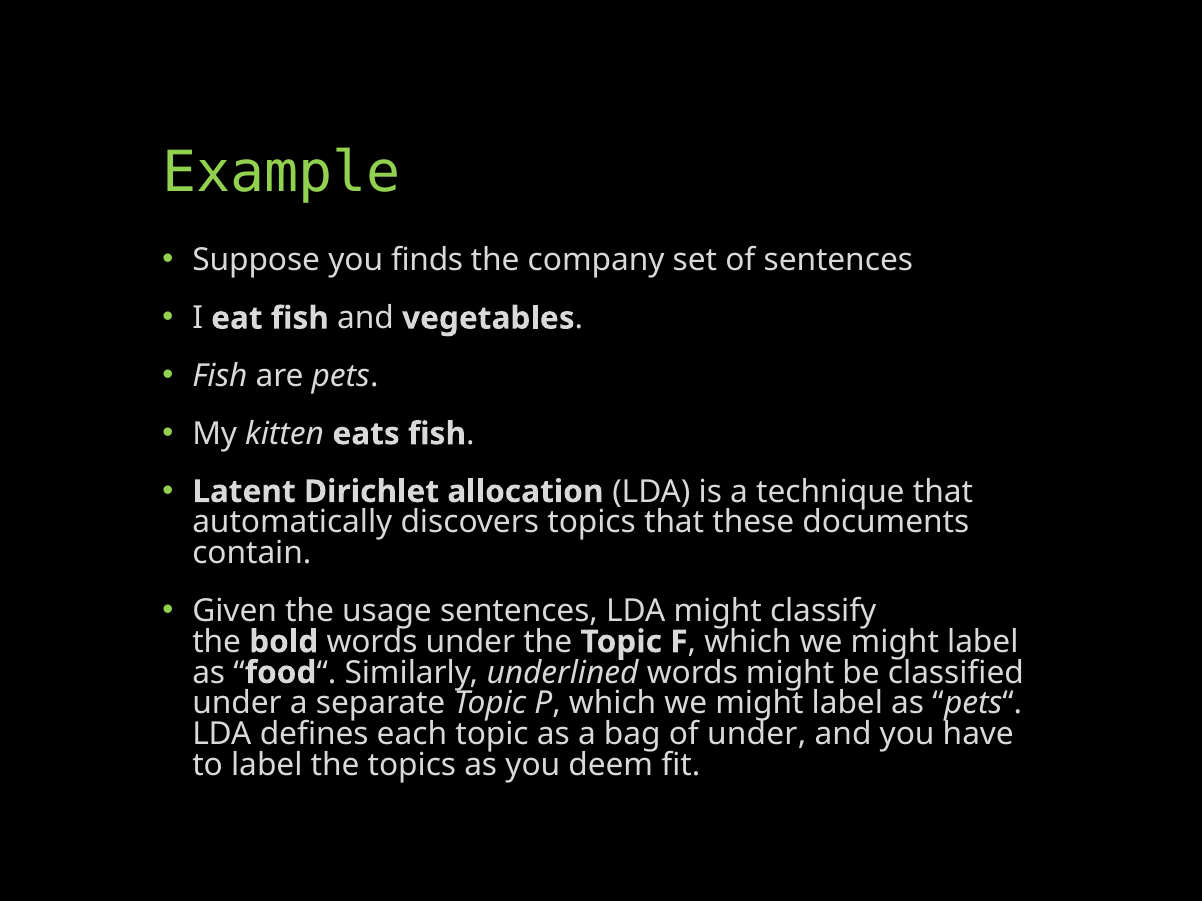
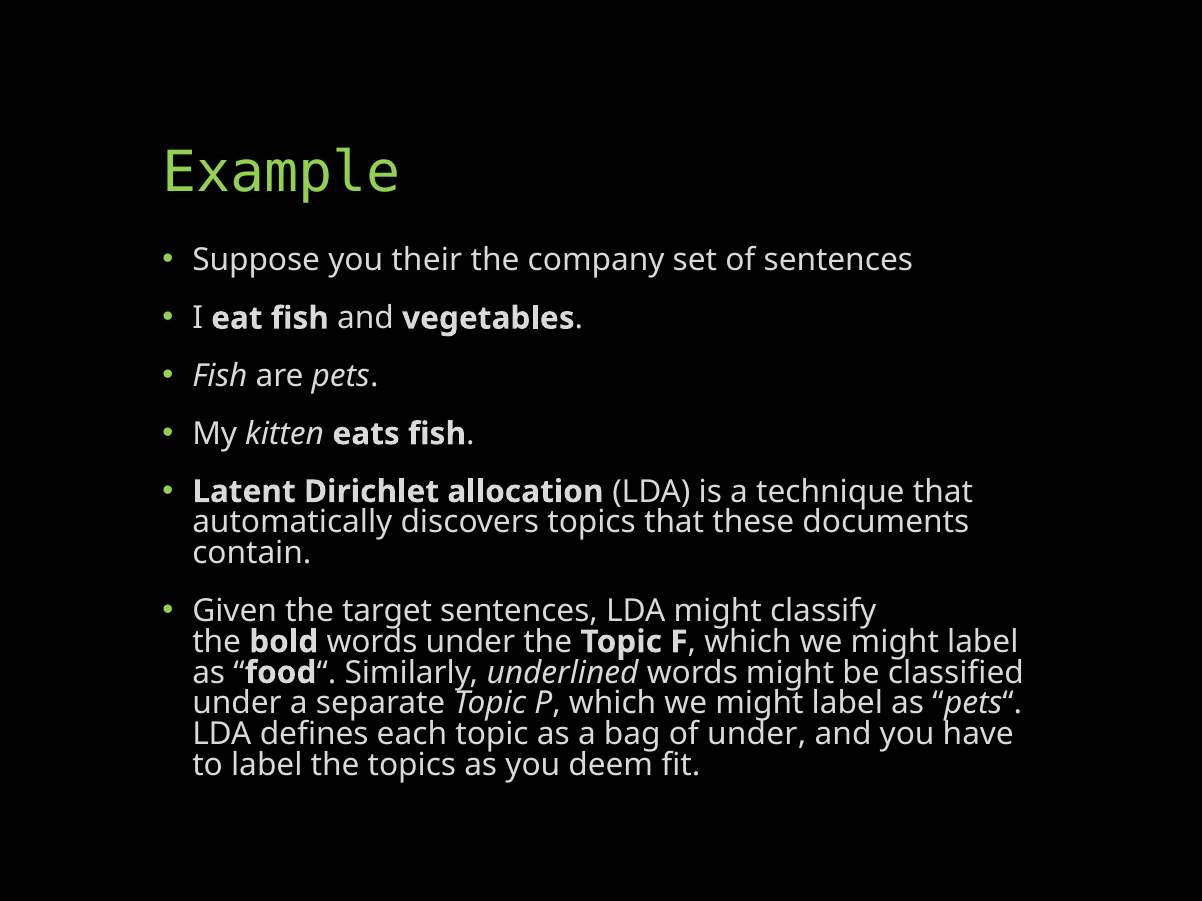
finds: finds -> their (427, 261)
usage: usage -> target (387, 611)
